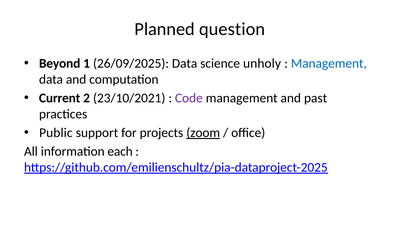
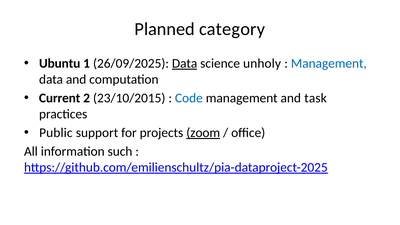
question: question -> category (232, 29)
Beyond: Beyond -> Ubuntu (60, 63)
Data underline: none -> present (185, 63)
23/10/2021: 23/10/2021 -> 23/10/2015 (129, 98)
Code colour: purple -> blue (189, 98)
past: past -> task (316, 98)
each: each -> such (120, 151)
